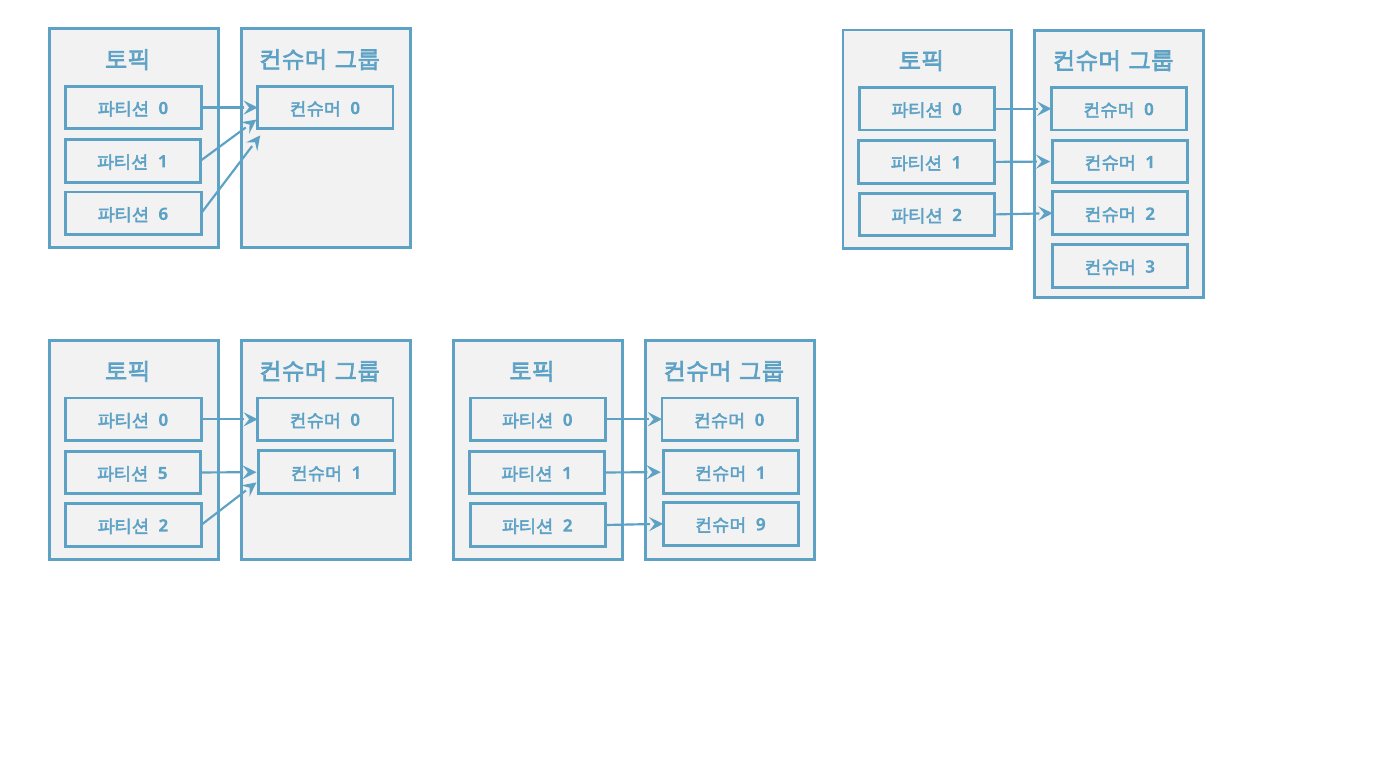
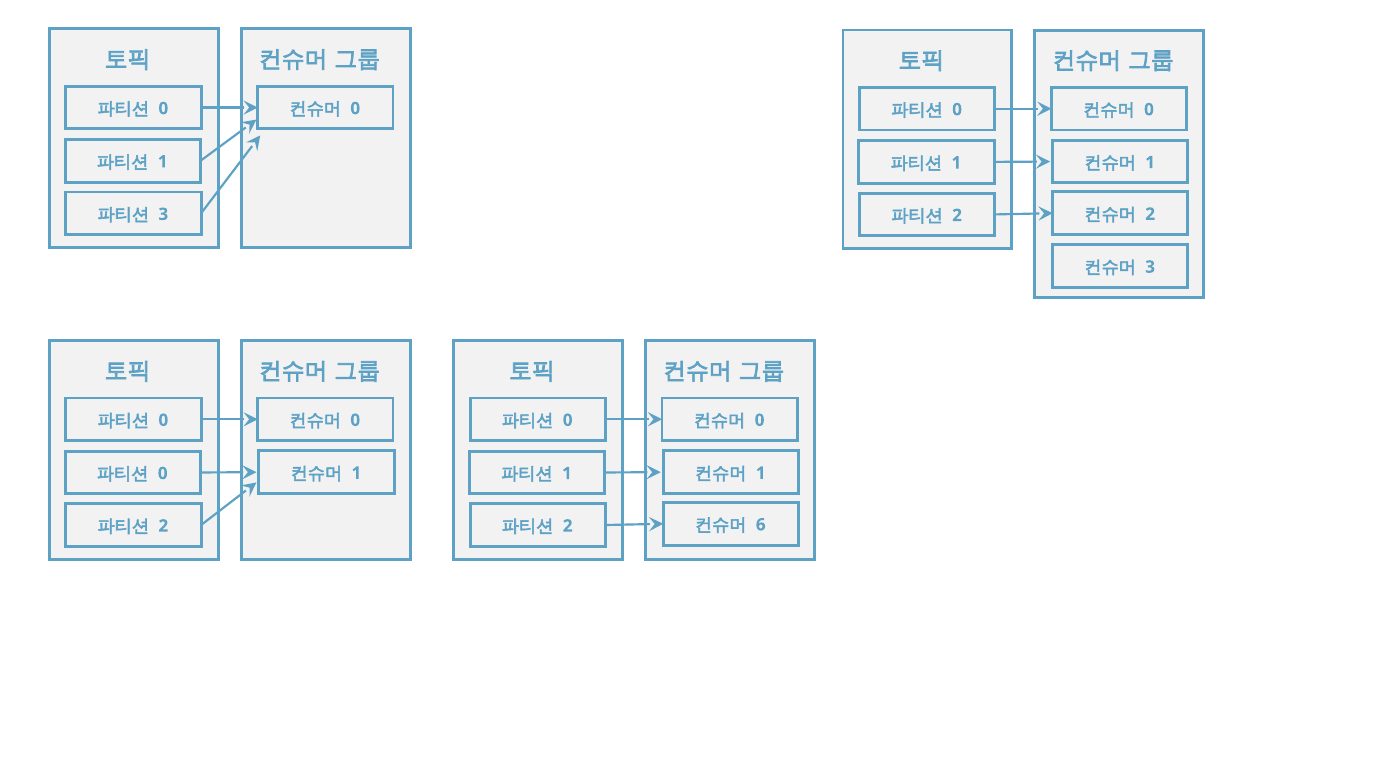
6: 6 -> 3 (163, 214)
5: 5 -> 0 (163, 473)
9: 9 -> 6 (761, 525)
